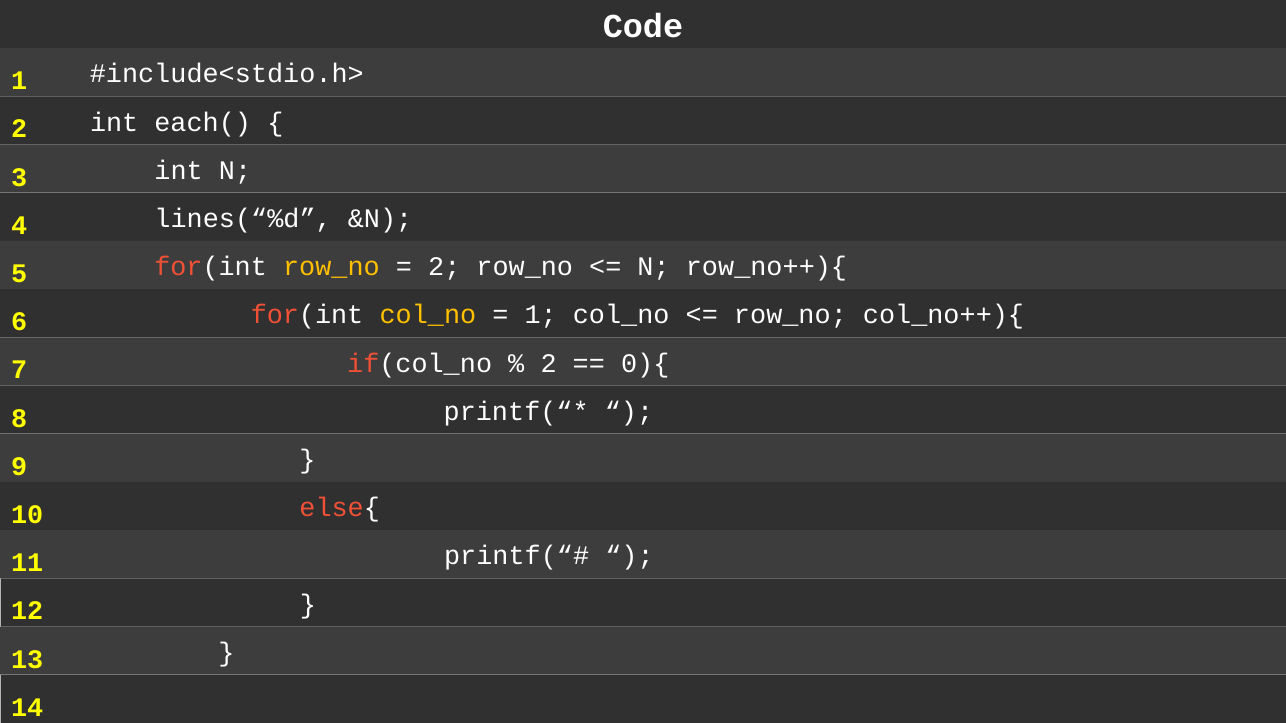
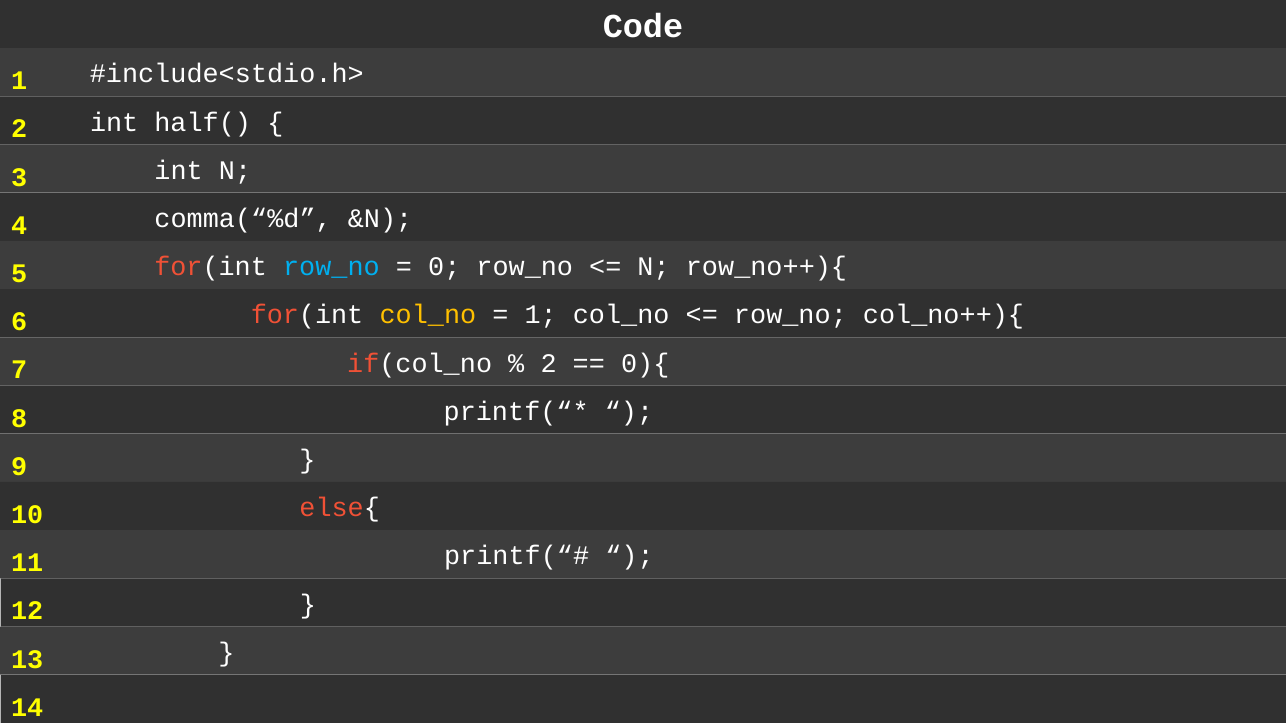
each(: each( -> half( (203, 122)
lines(“%d: lines(“%d -> comma(“%d (243, 219)
row_no colour: yellow -> light blue (331, 267)
2: 2 -> 0 (444, 267)
